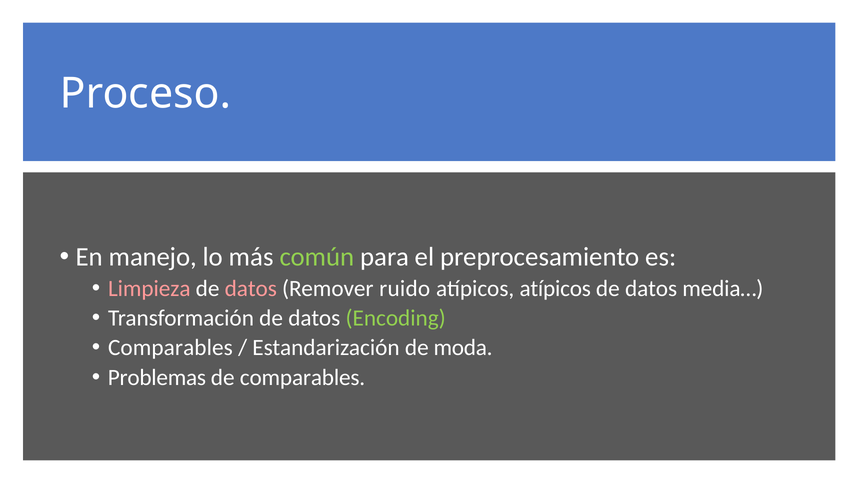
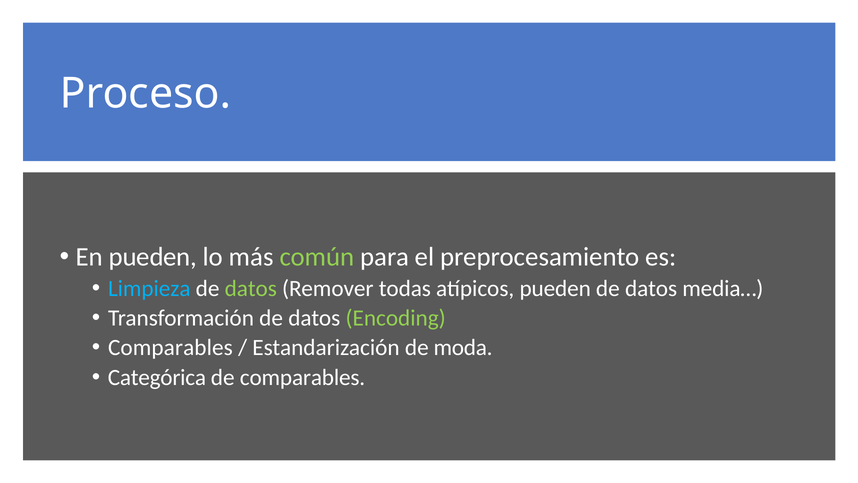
En manejo: manejo -> pueden (153, 257)
Limpieza colour: pink -> light blue (149, 288)
datos colour: pink -> light green (251, 288)
ruido: ruido -> todas (405, 288)
atípicos atípicos: atípicos -> pueden (555, 288)
Problemas: Problemas -> Categórica (157, 377)
